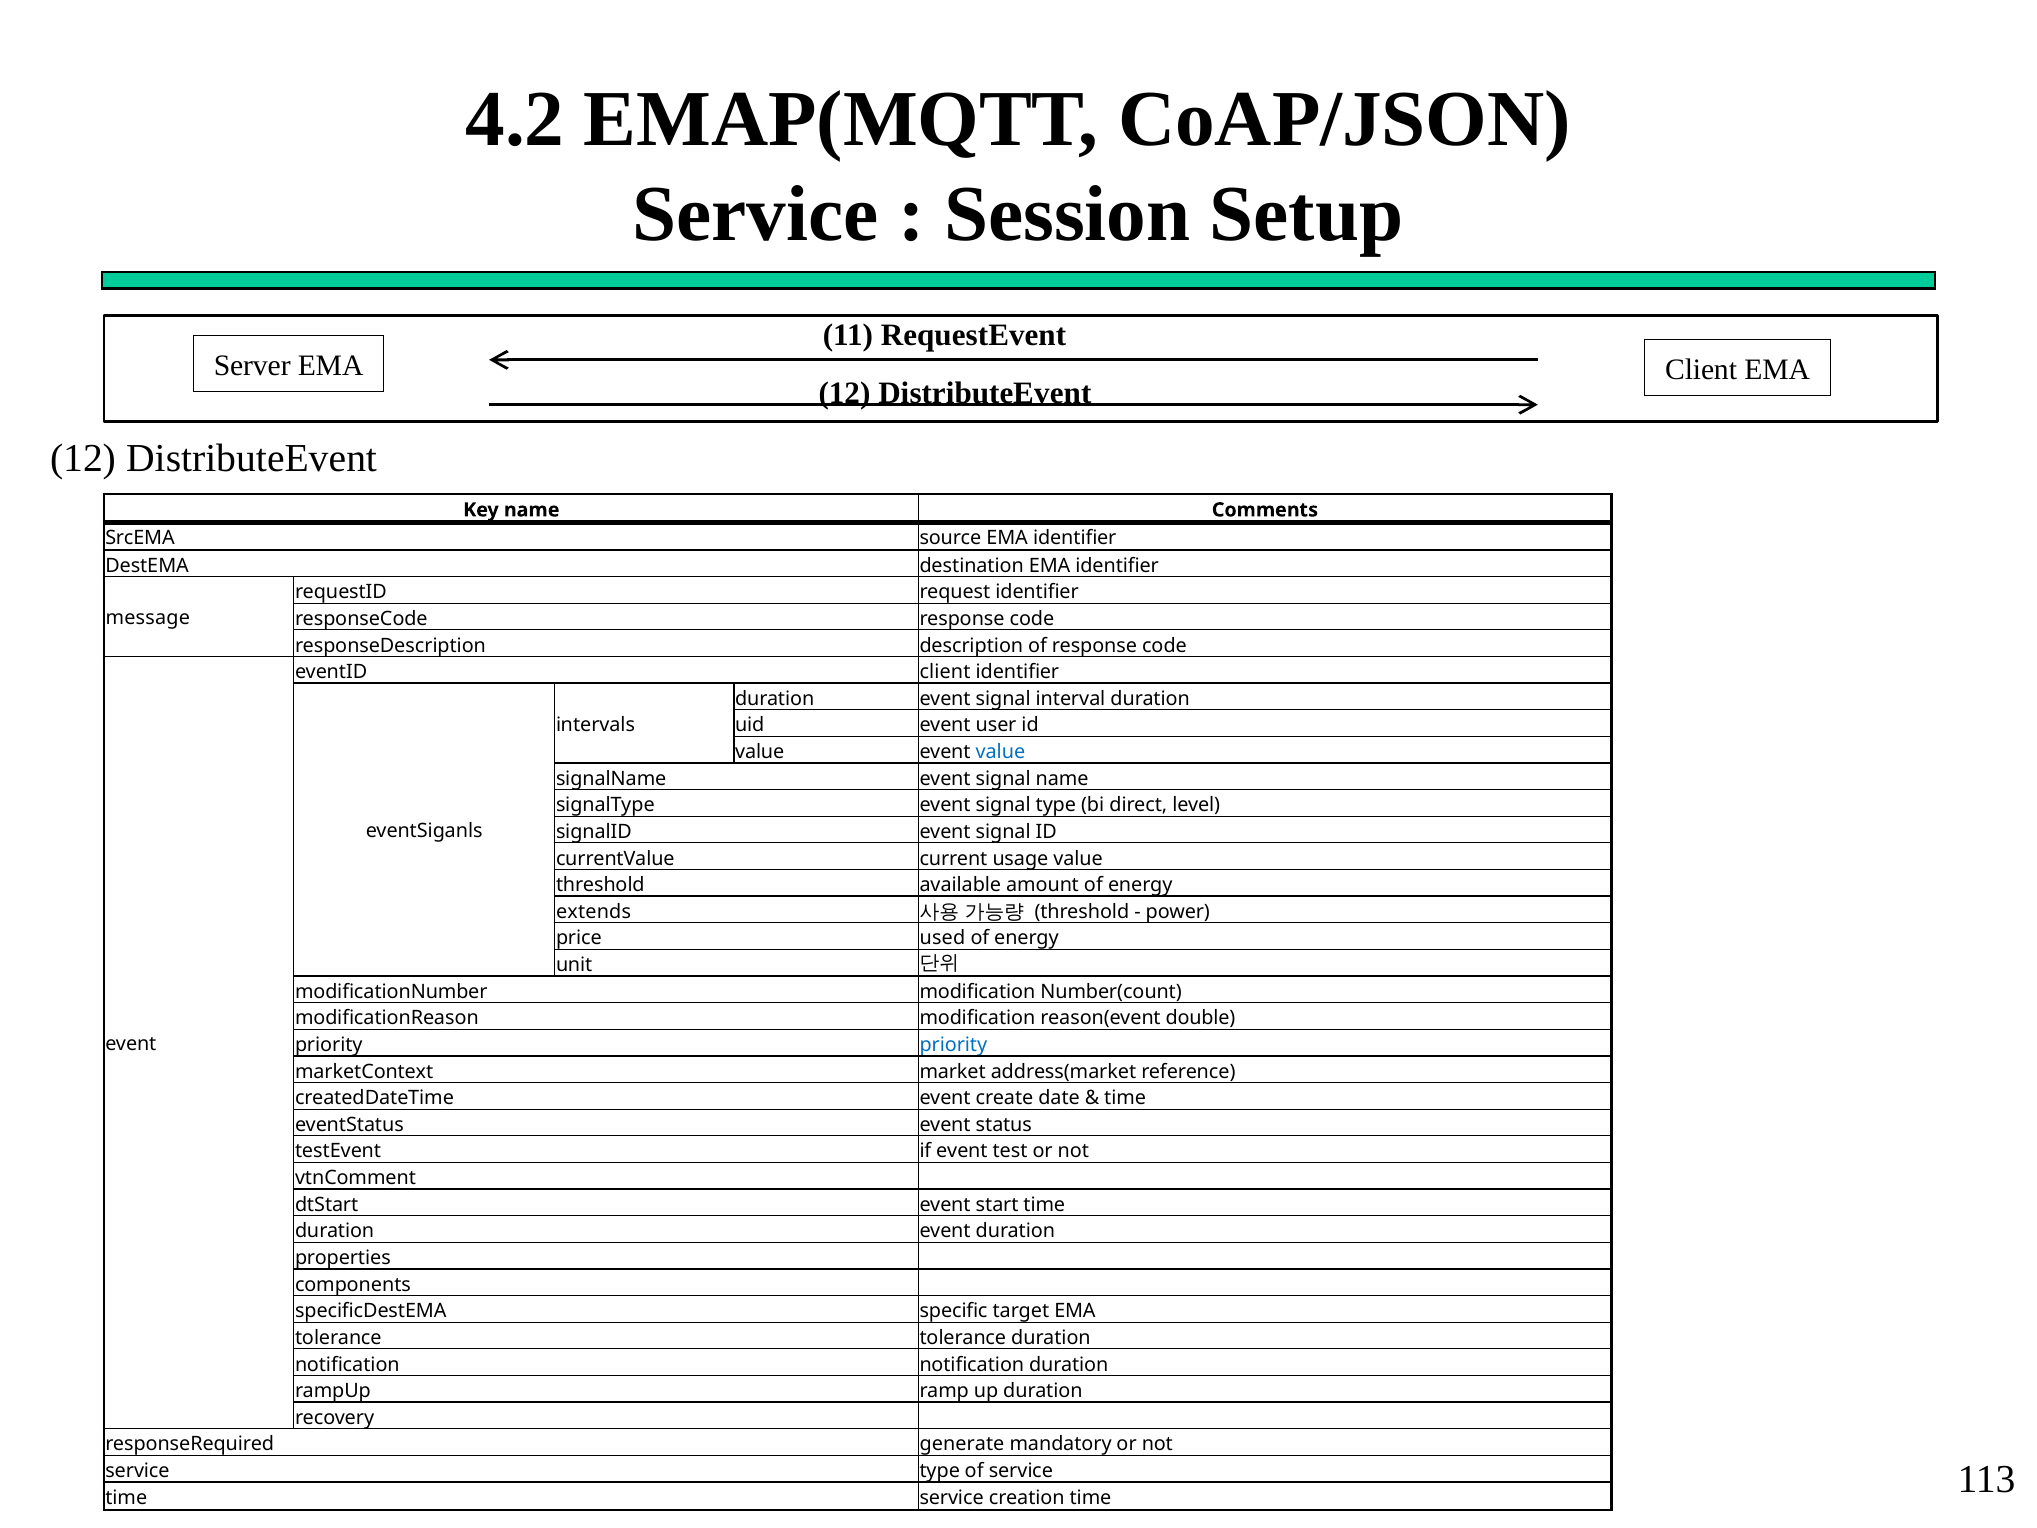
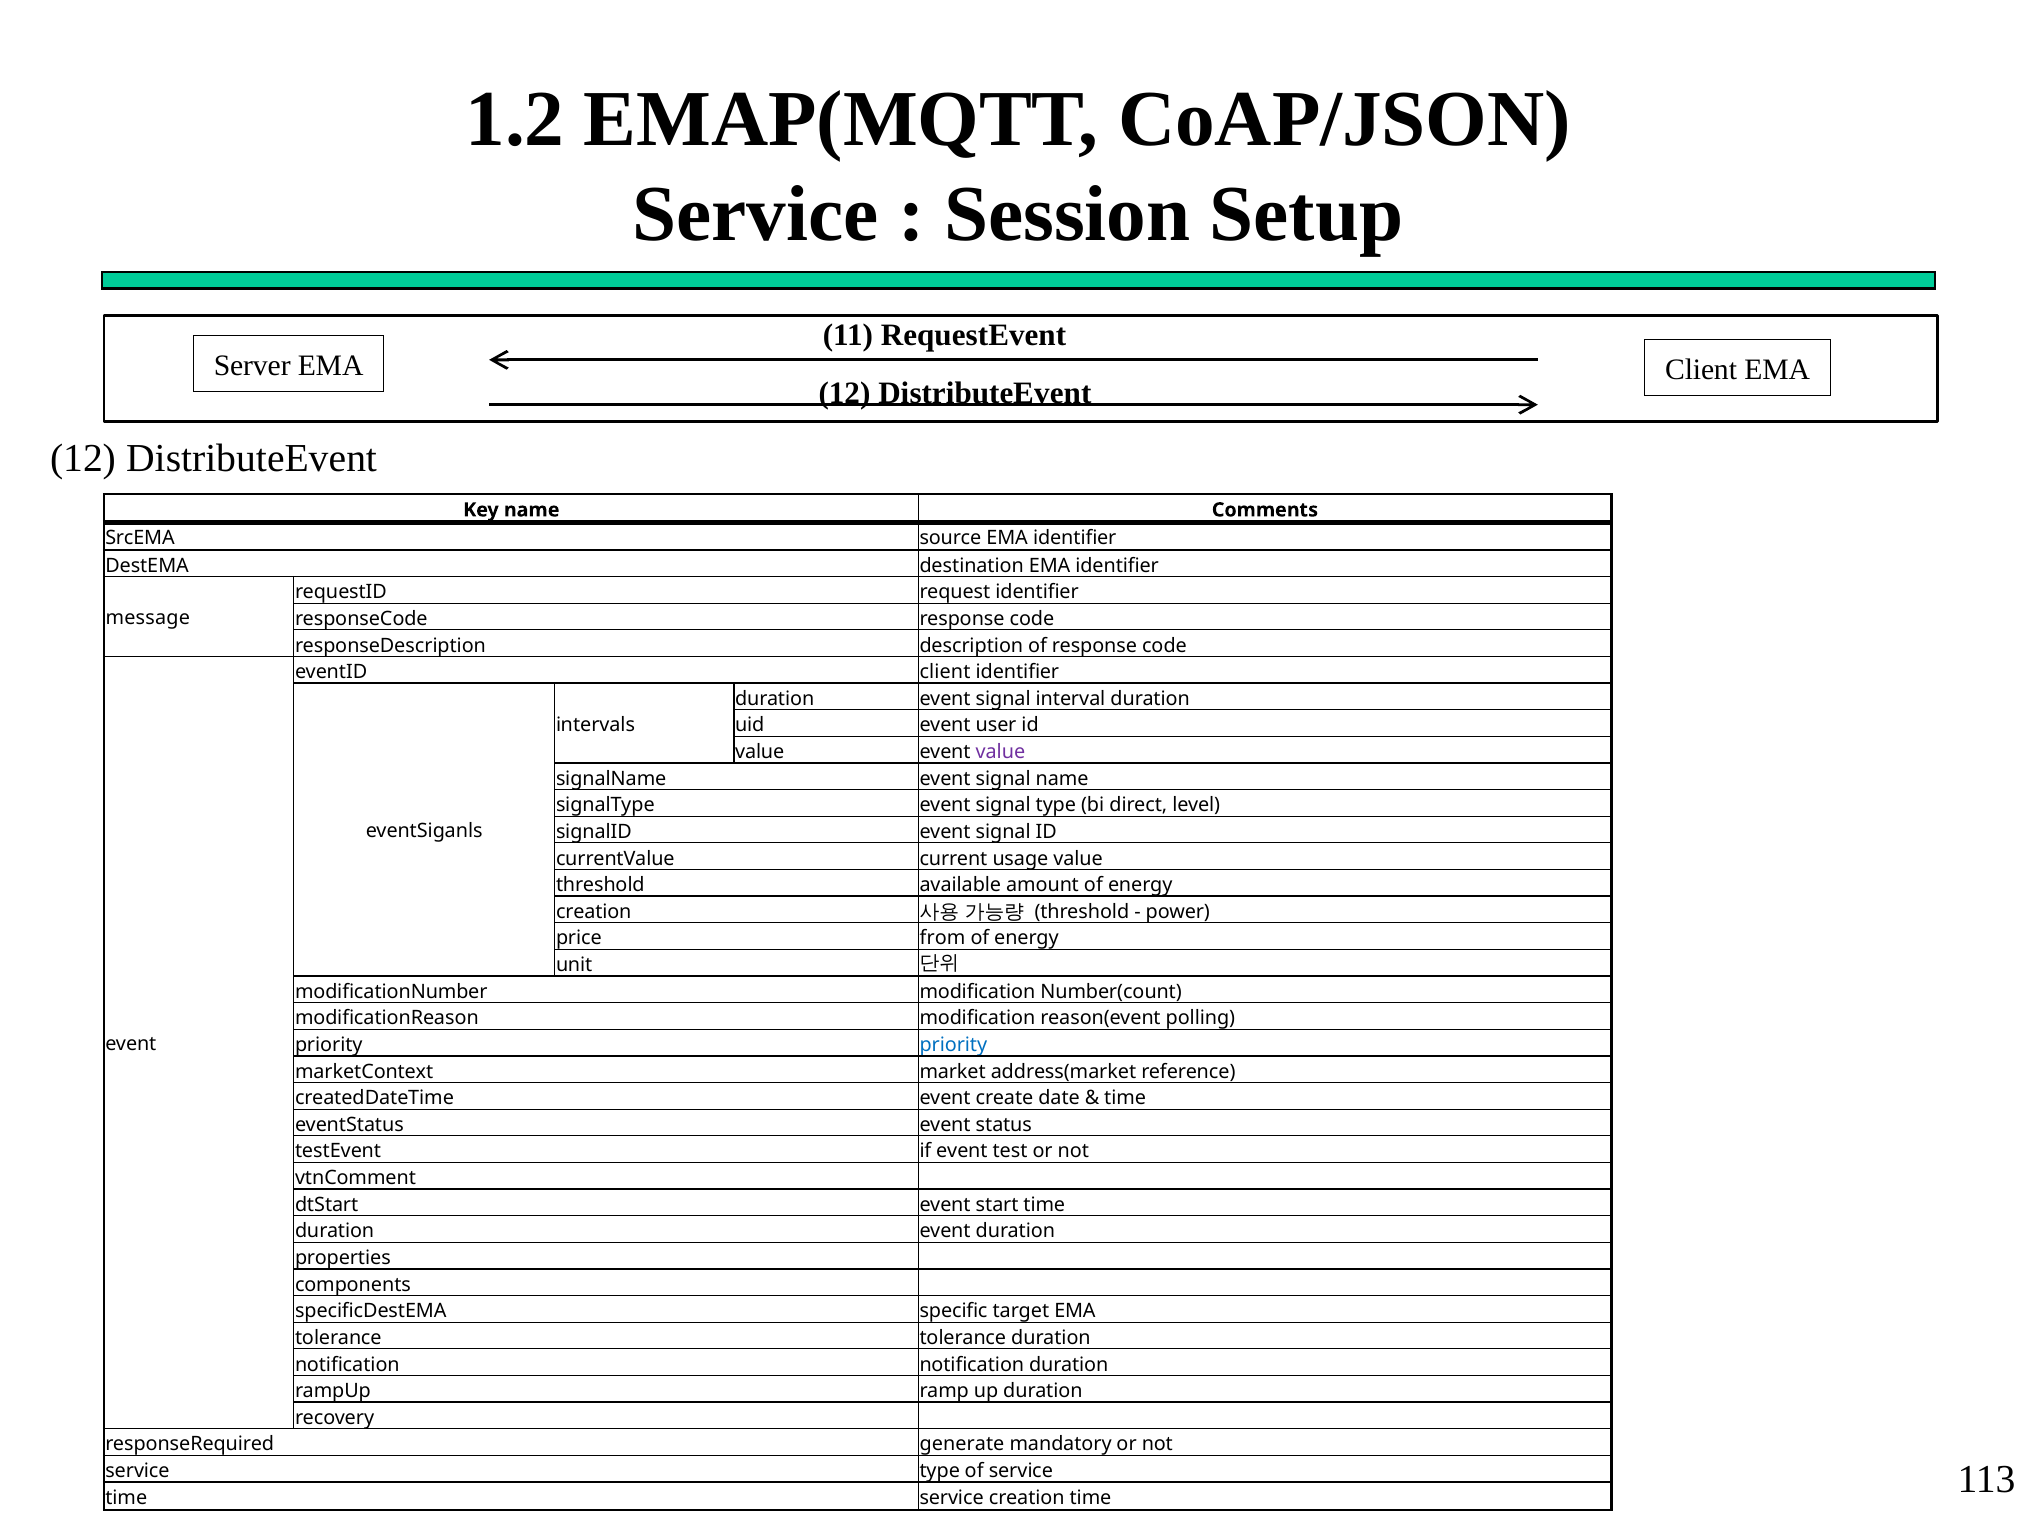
4.2: 4.2 -> 1.2 (515, 119)
value colour: blue -> purple (1000, 752)
extends: extends -> creation (594, 912)
used: used -> from (942, 938)
double: double -> polling (1200, 1018)
